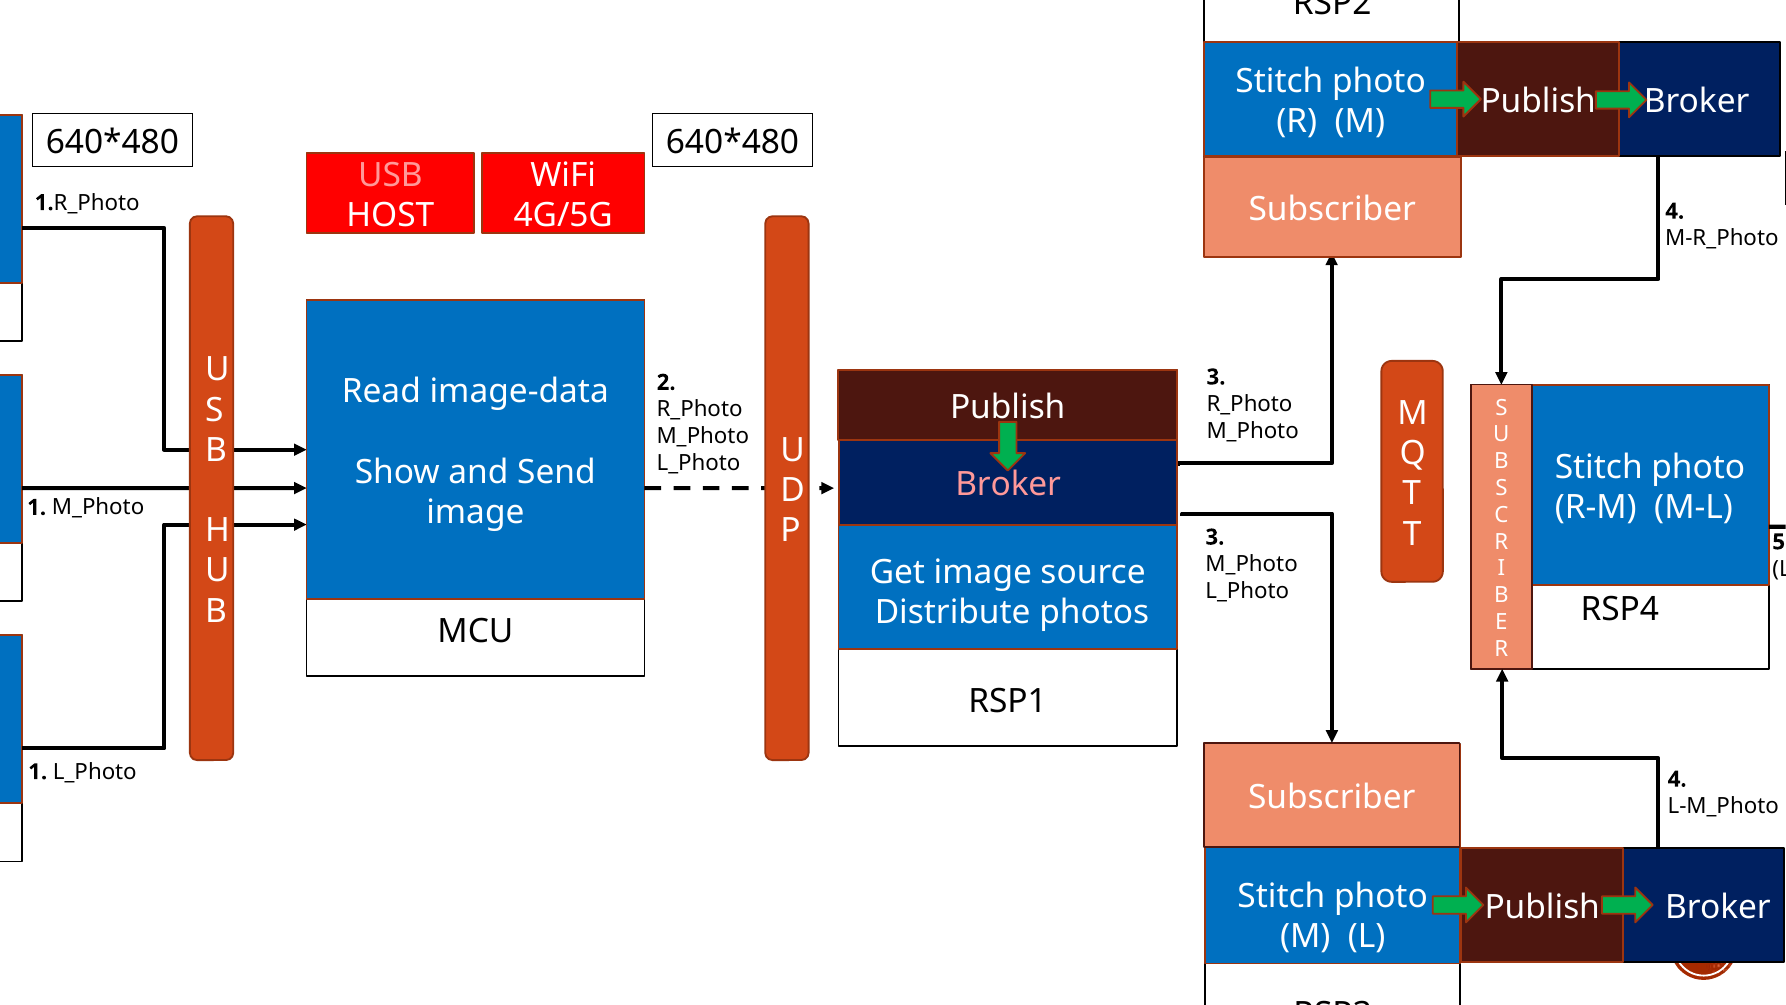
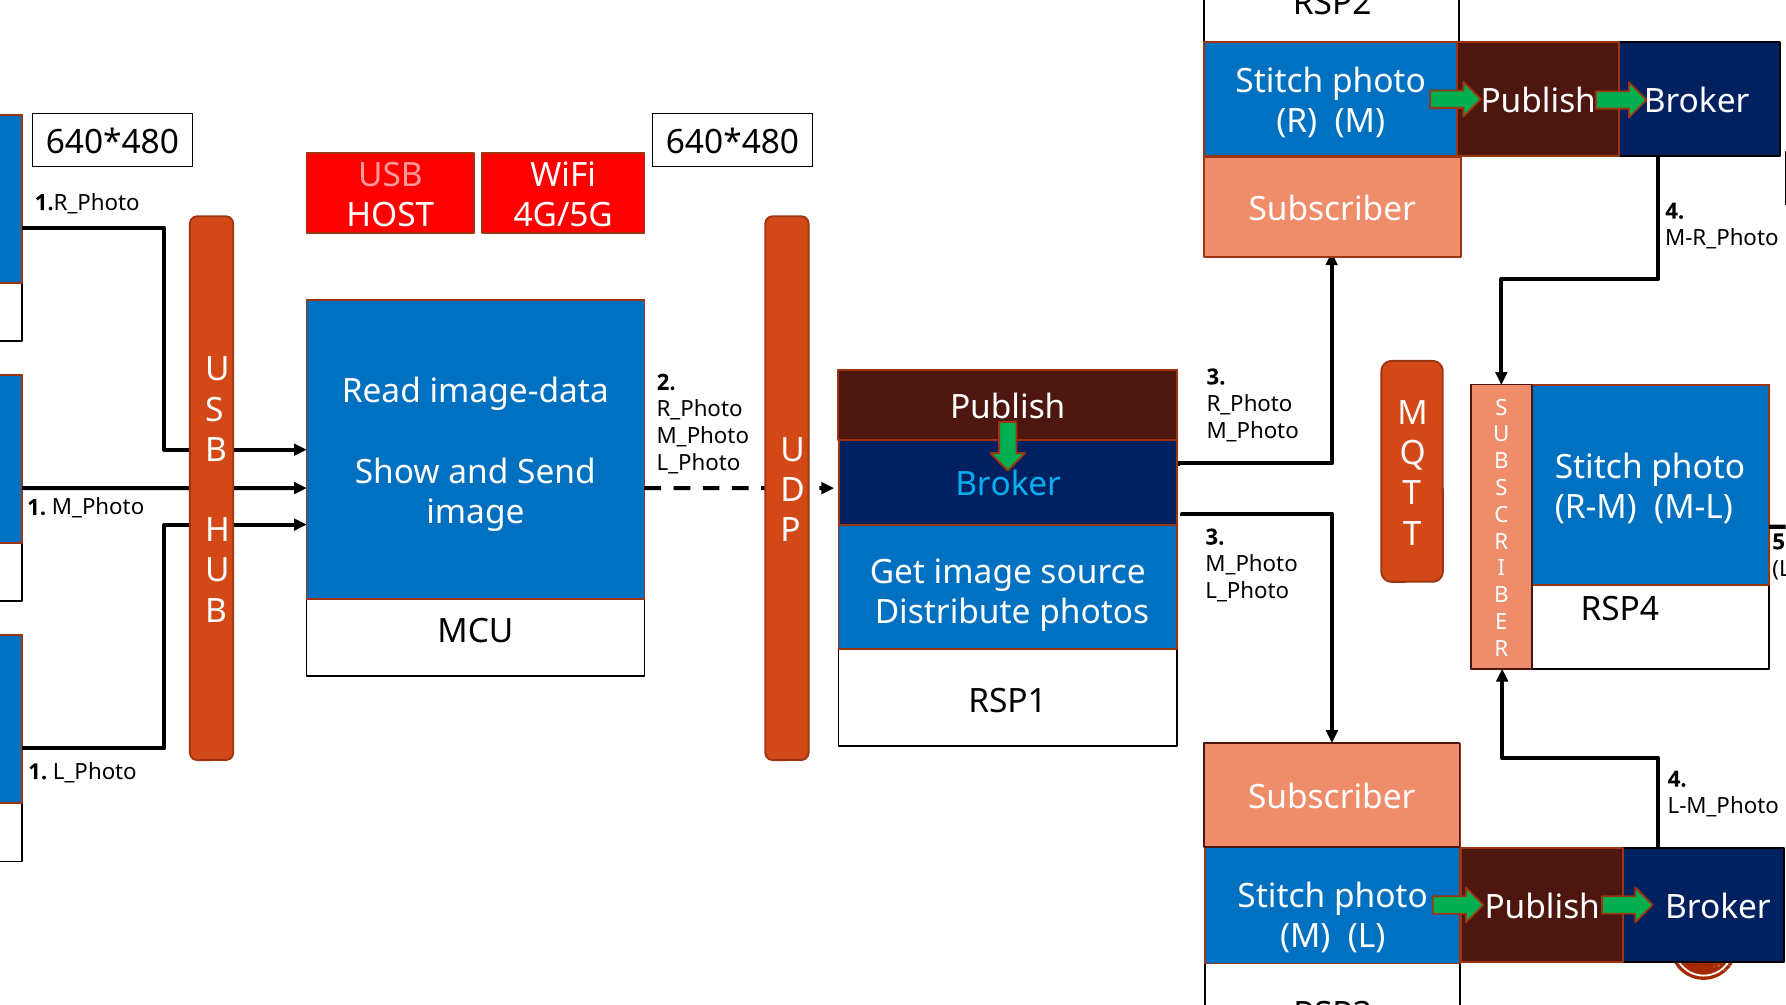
Broker colour: pink -> light blue (1008, 484)
